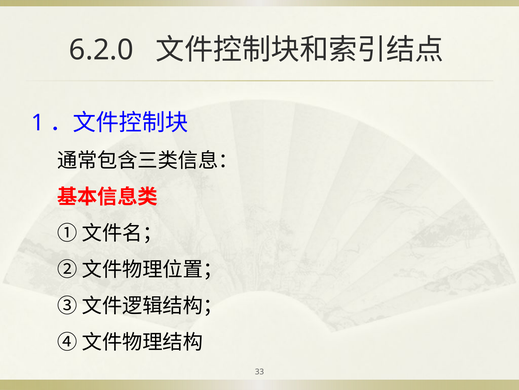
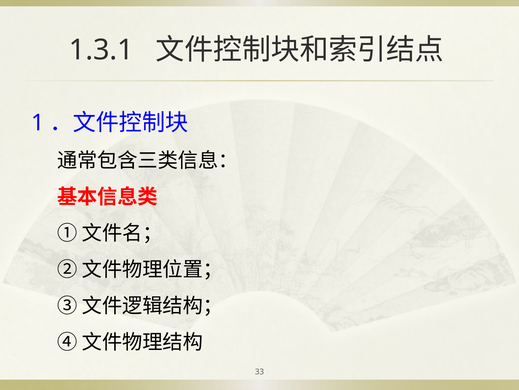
6.2.0: 6.2.0 -> 1.3.1 (101, 50)
